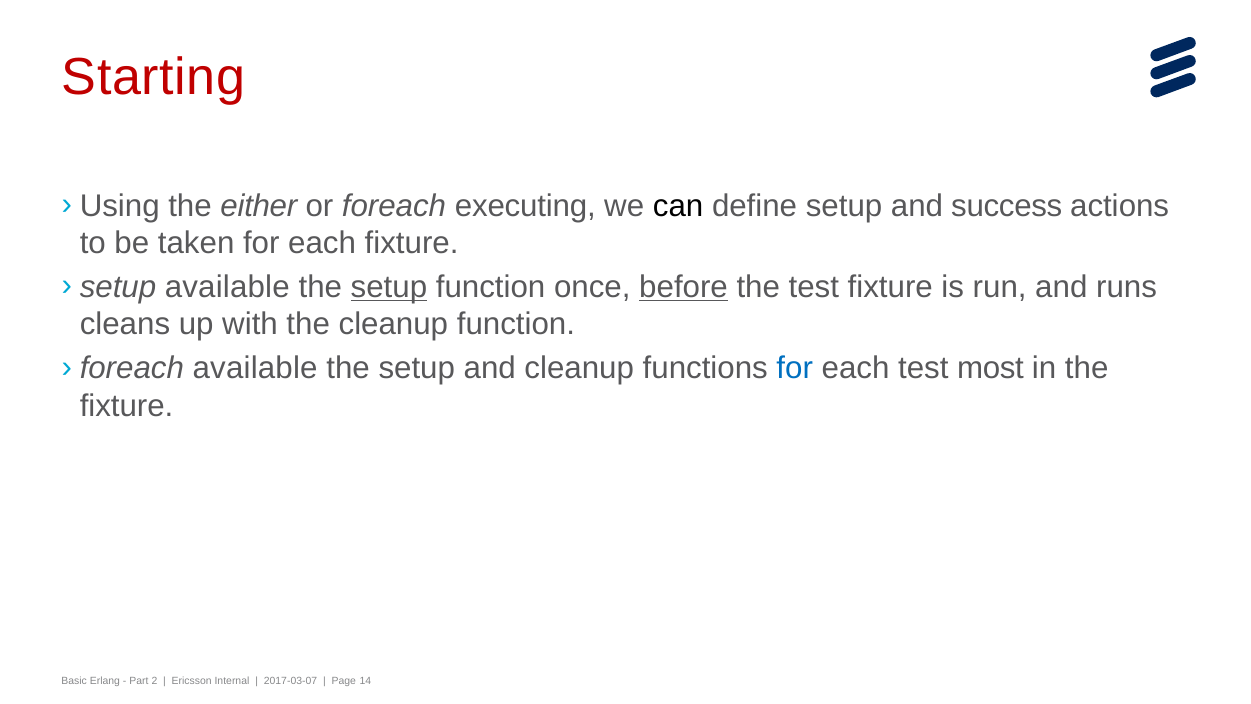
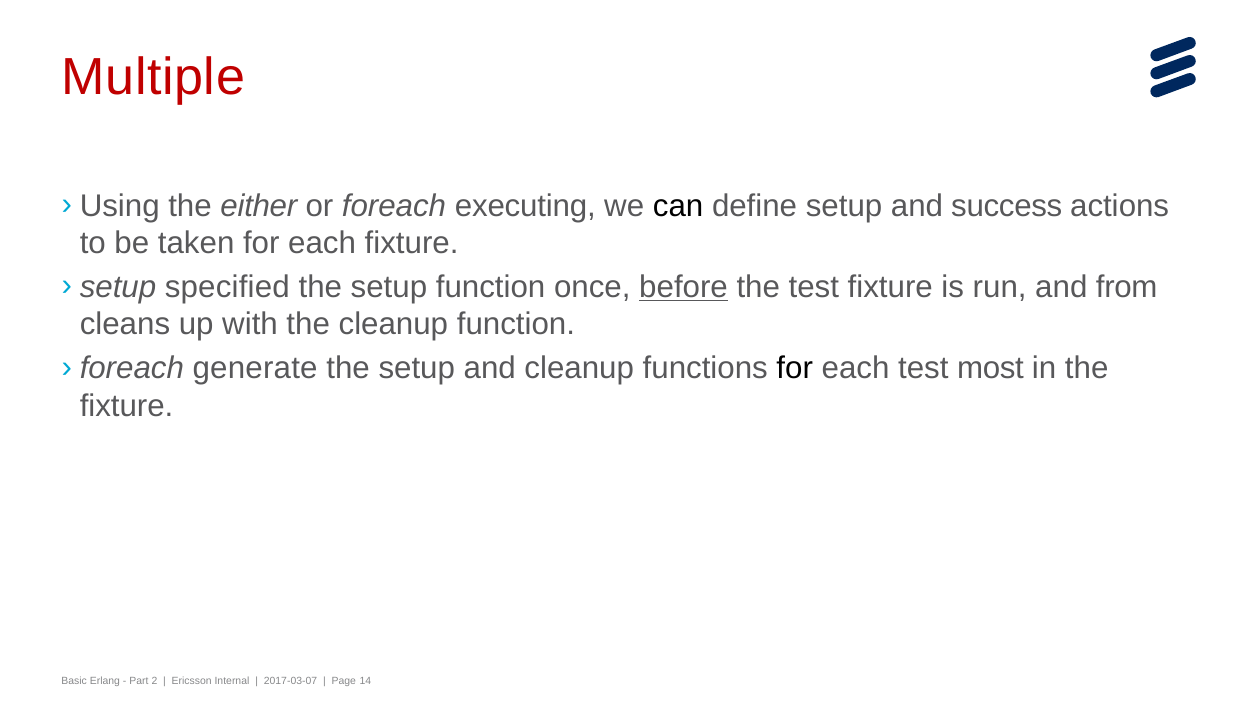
Starting: Starting -> Multiple (153, 77)
available: available -> specified (227, 287)
setup underline: present -> none (389, 287)
runs: runs -> from (1127, 287)
available: available -> generate (255, 368)
for colour: blue -> black (795, 368)
